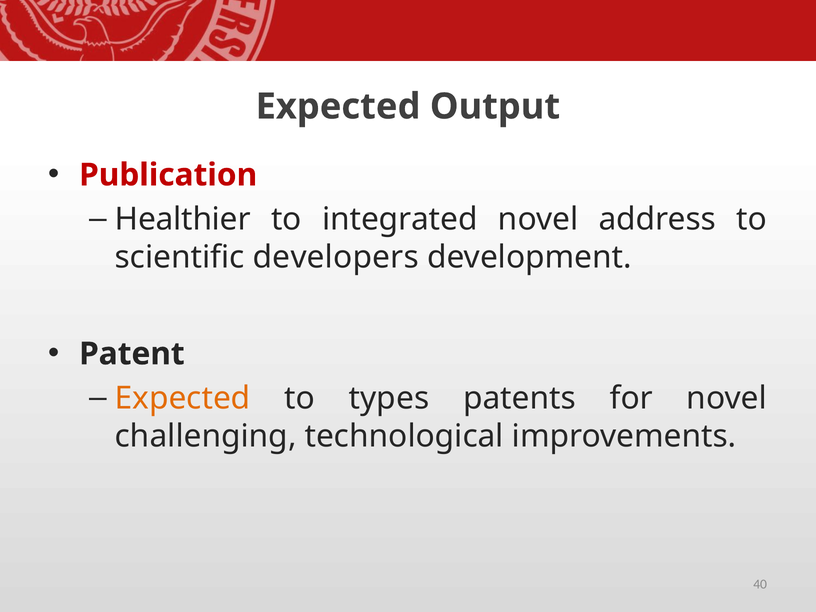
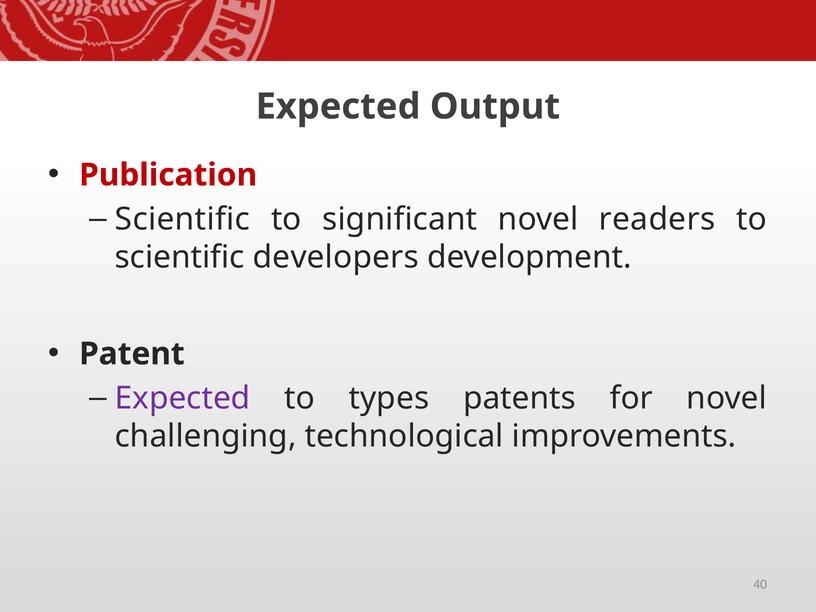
Healthier: Healthier -> Scientific (182, 219)
integrated: integrated -> significant (400, 219)
address: address -> readers (657, 219)
Expected colour: orange -> purple (183, 398)
